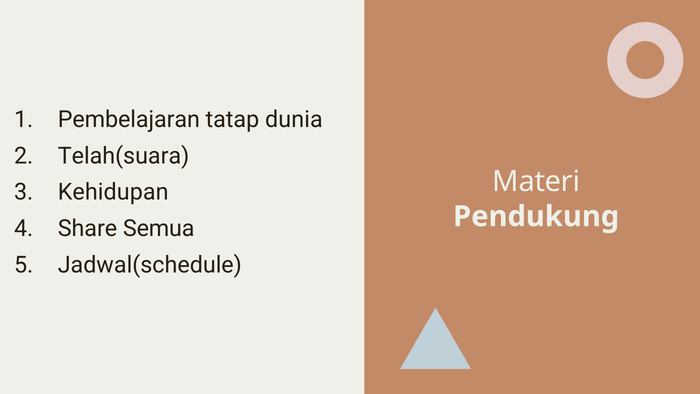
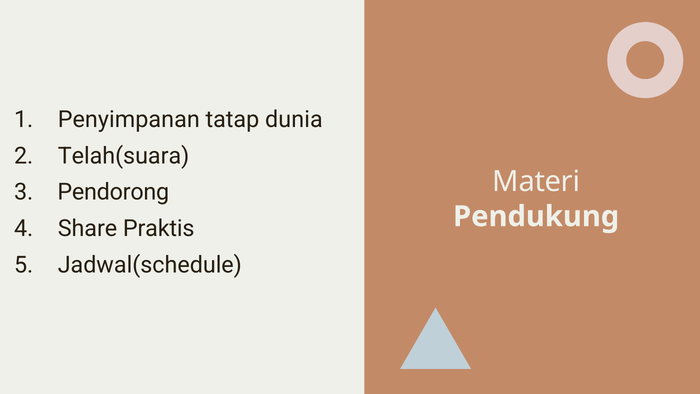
Pembelajaran: Pembelajaran -> Penyimpanan (129, 119)
Kehidupan: Kehidupan -> Pendorong (113, 192)
Semua: Semua -> Praktis (159, 228)
